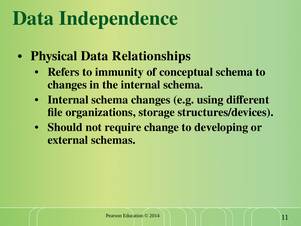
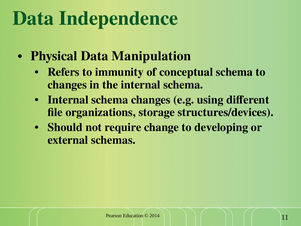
Relationships: Relationships -> Manipulation (151, 56)
